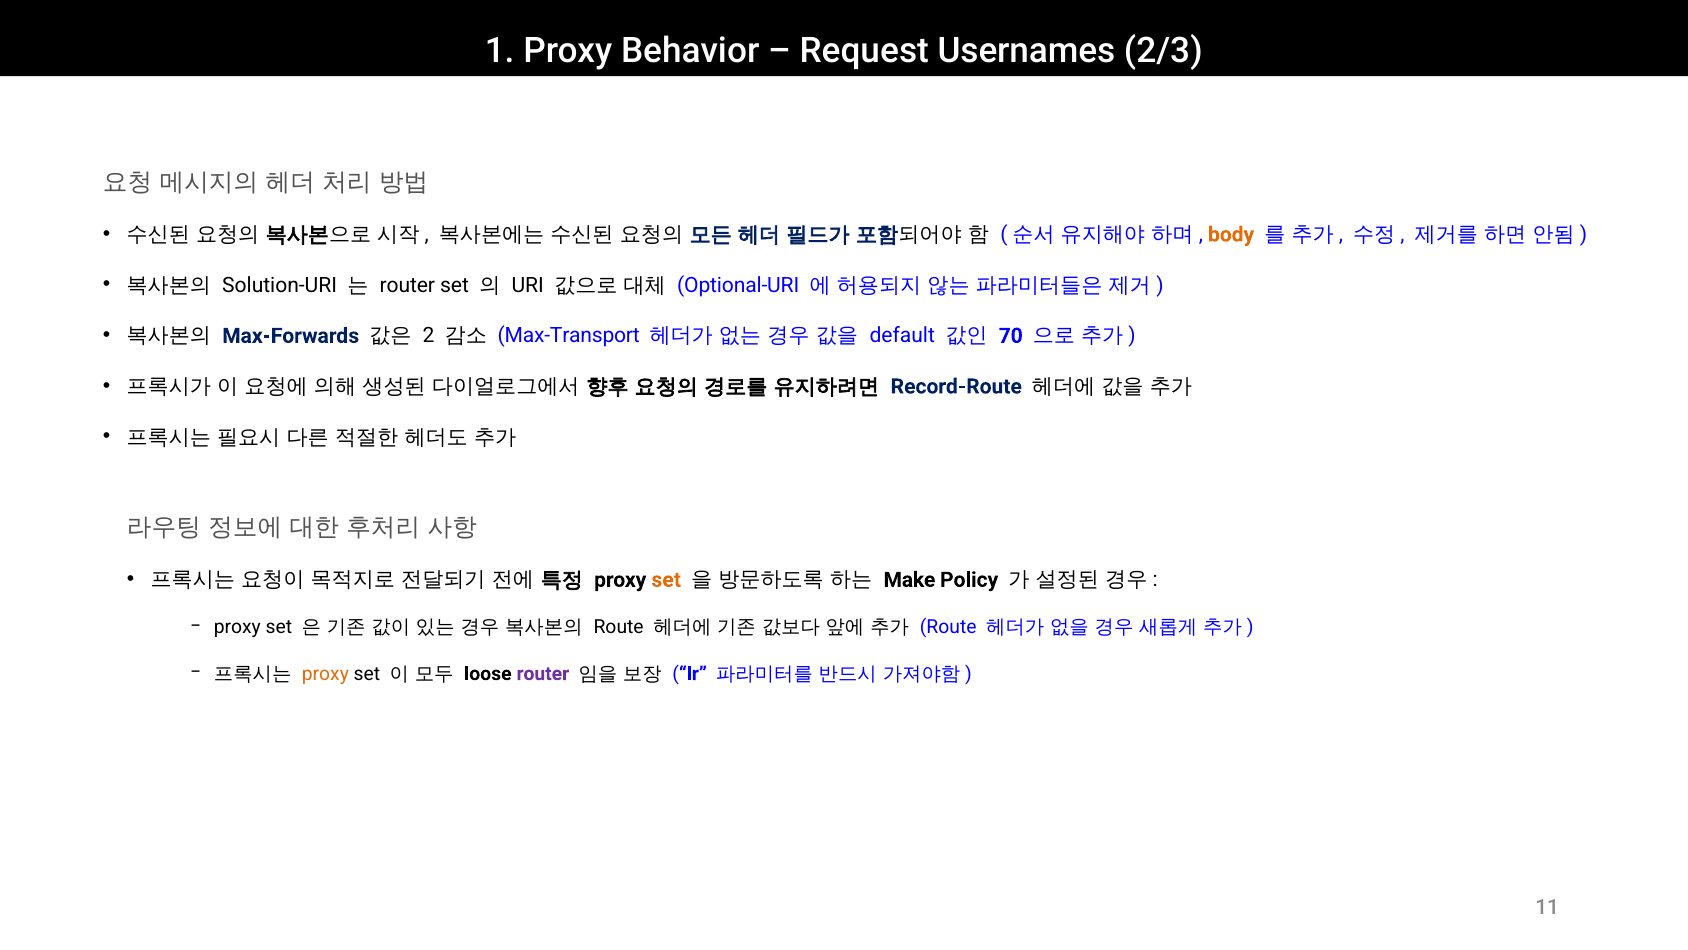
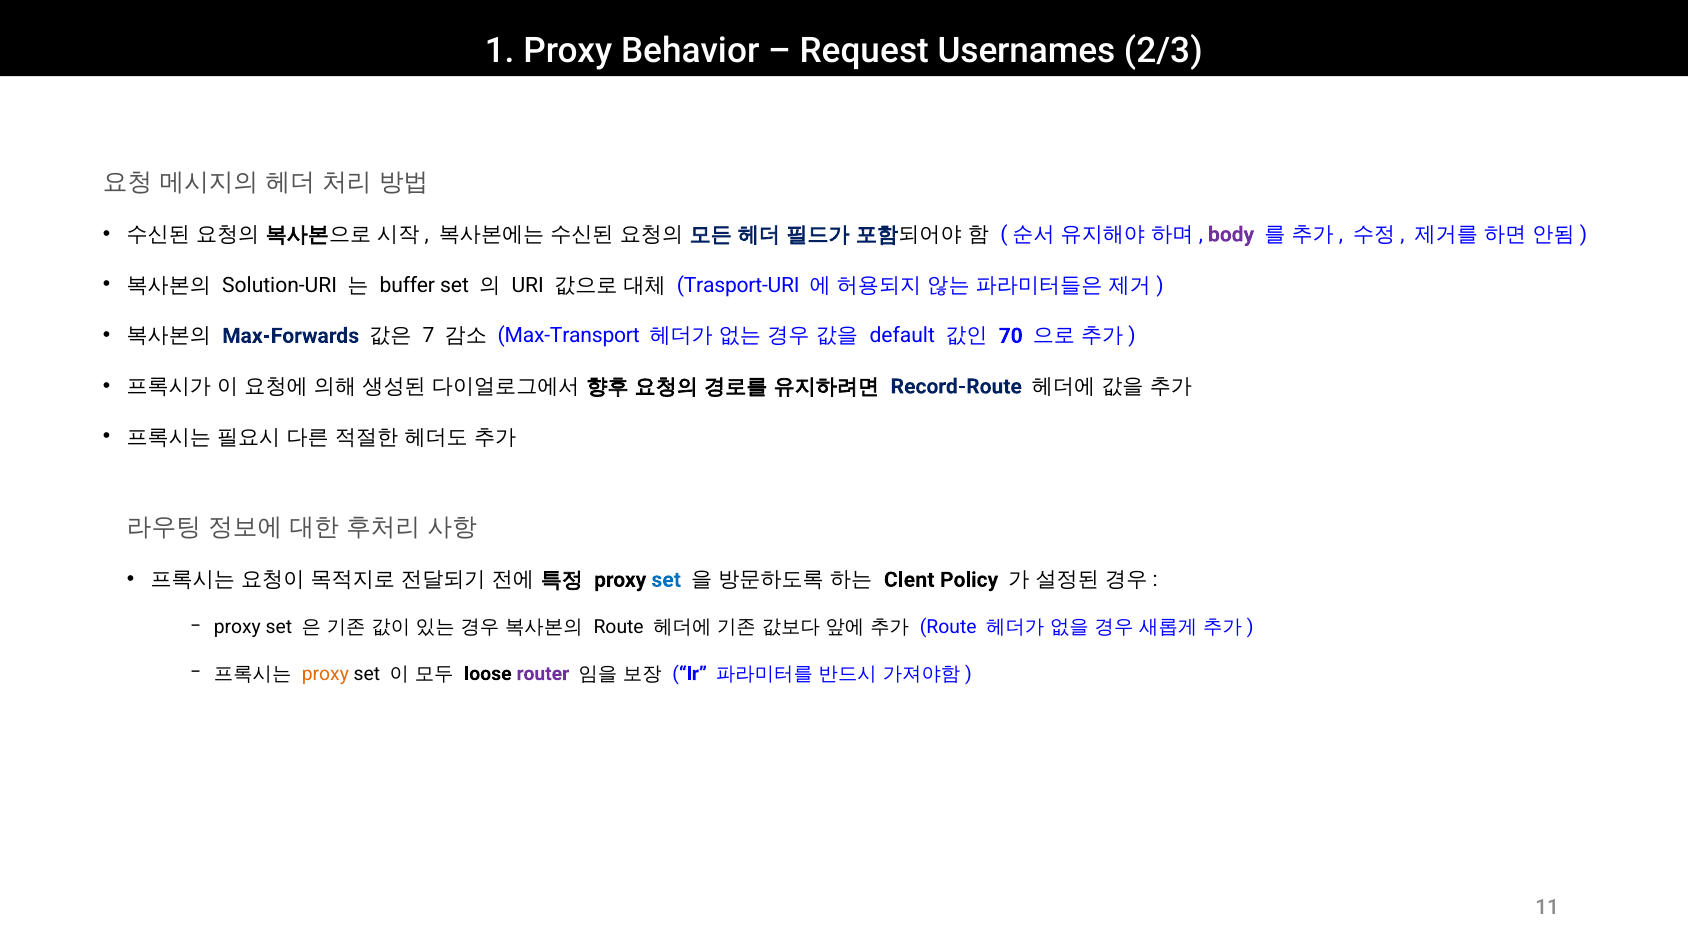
body colour: orange -> purple (1231, 234)
router: router -> buffer (407, 285)
Optional-URI: Optional-URI -> Trasport-URI (738, 285)
2: 2 -> 7 (428, 336)
set colour: orange -> blue (666, 579)
Make: Make -> Clent (909, 579)
